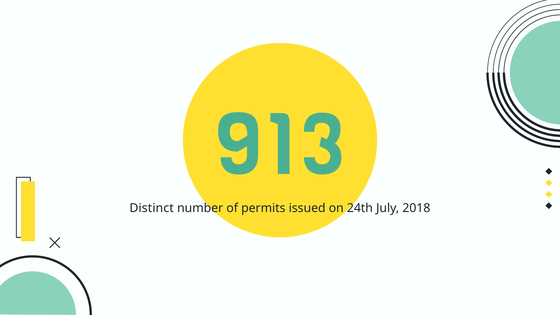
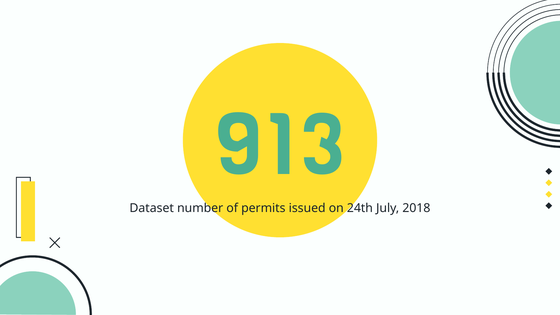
Distinct: Distinct -> Dataset (152, 208)
